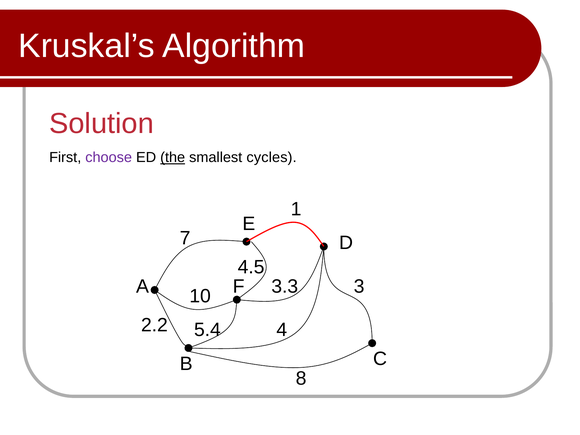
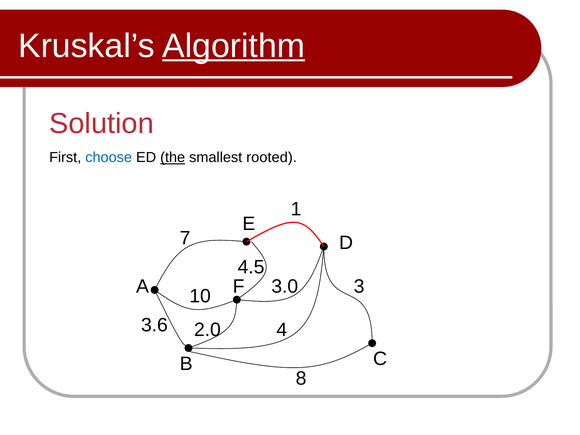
Algorithm underline: none -> present (234, 46)
choose colour: purple -> blue (109, 158)
cycles: cycles -> rooted (272, 158)
3.3: 3.3 -> 3.0 (285, 286)
2.2: 2.2 -> 3.6 (154, 325)
5.4: 5.4 -> 2.0 (208, 330)
